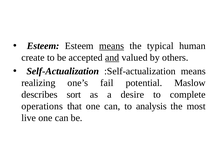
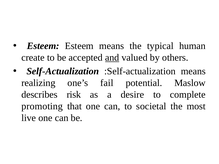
means underline: present -> none (112, 46)
sort: sort -> risk (74, 95)
operations: operations -> promoting (42, 106)
analysis: analysis -> societal (151, 106)
